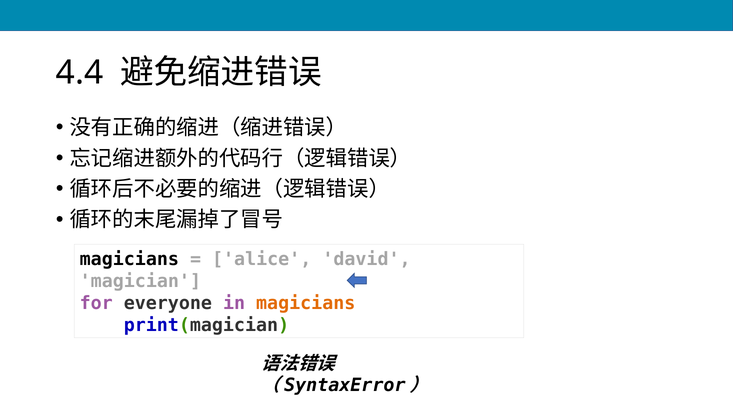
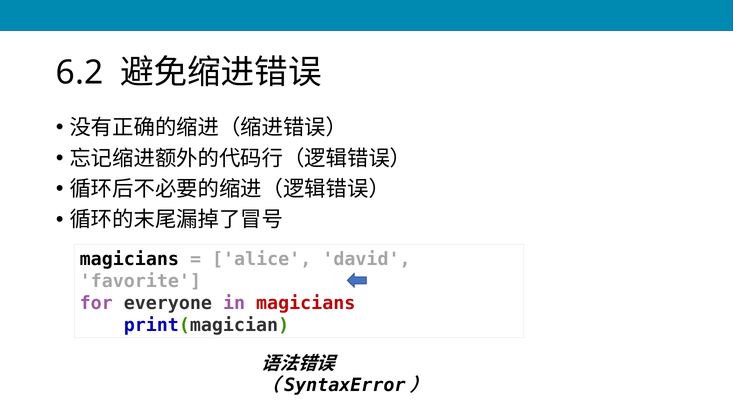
4.4: 4.4 -> 6.2 (80, 73)
magician: magician -> favorite (140, 281)
magicians colour: orange -> red (306, 303)
